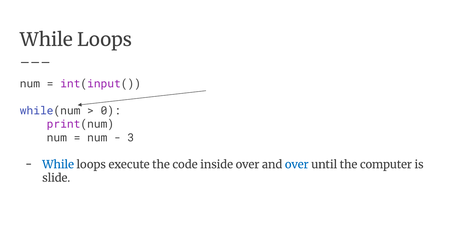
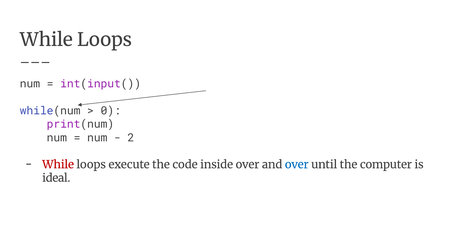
3: 3 -> 2 (131, 138)
While colour: blue -> red (58, 165)
slide: slide -> ideal (56, 178)
